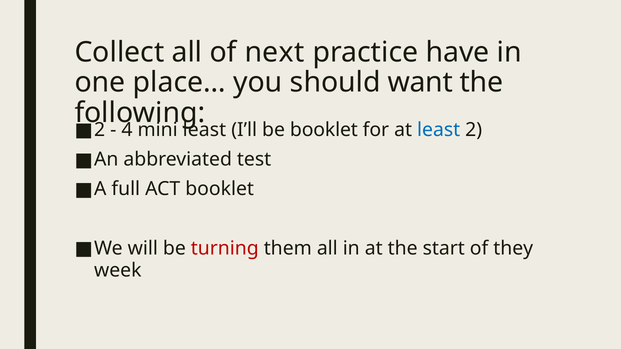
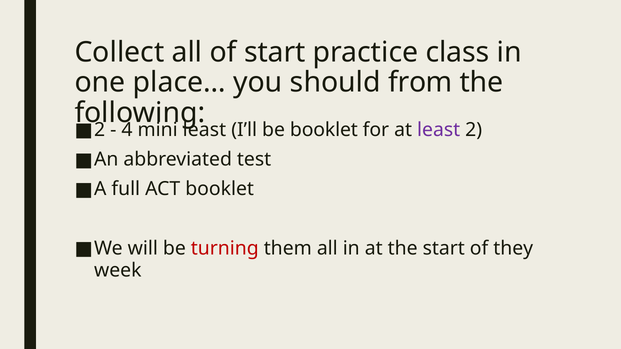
of next: next -> start (275, 52)
have: have -> class (458, 52)
want: want -> from (420, 83)
least colour: blue -> purple (439, 130)
